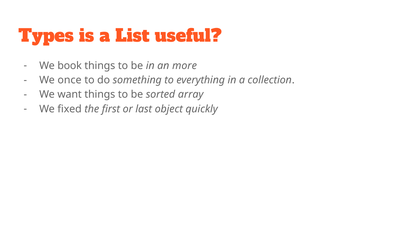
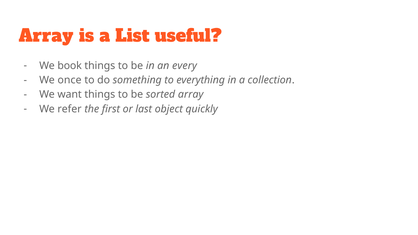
Types: Types -> Array (46, 36)
more: more -> every (185, 66)
fixed: fixed -> refer (70, 109)
